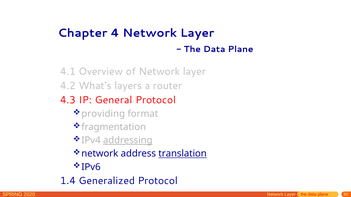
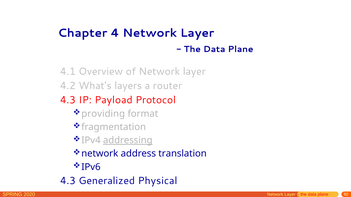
General: General -> Payload (114, 100)
translation underline: present -> none (183, 154)
1.4: 1.4 -> 4.3 (68, 181)
Generalized Protocol: Protocol -> Physical (158, 181)
